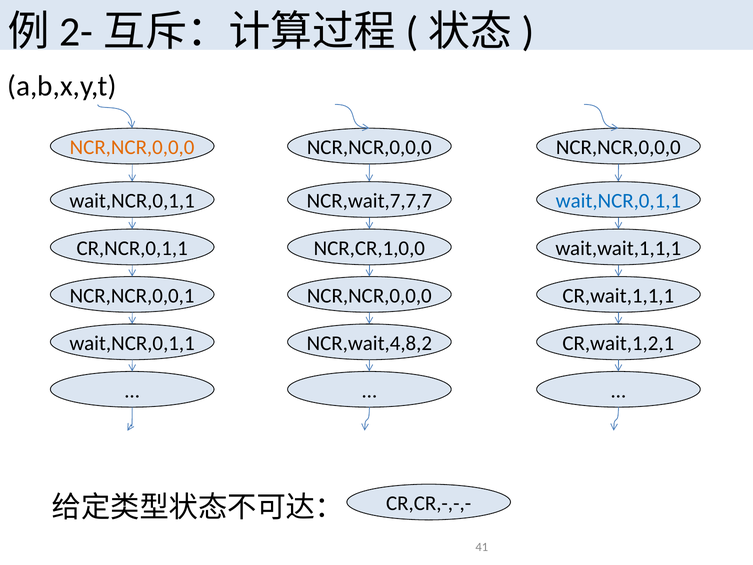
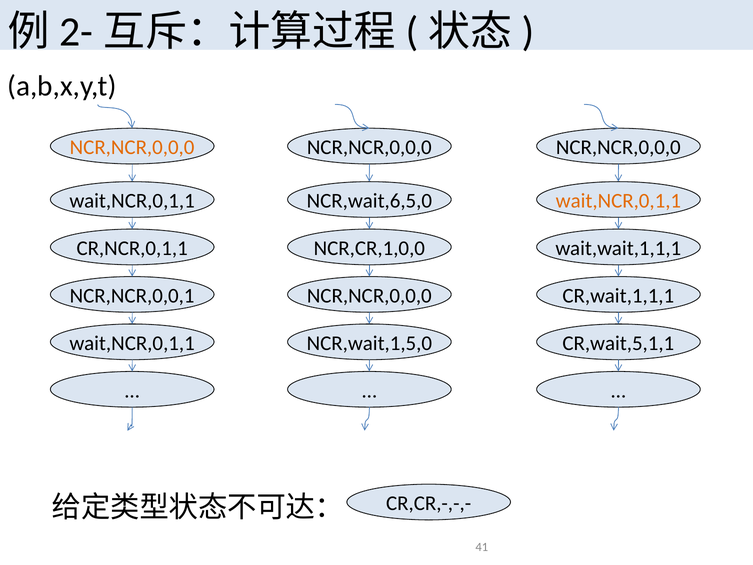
NCR,wait,7,7,7: NCR,wait,7,7,7 -> NCR,wait,6,5,0 (369, 201)
wait,NCR,0,1,1 colour: blue -> orange (618, 201)
NCR,wait,4,8,2: NCR,wait,4,8,2 -> NCR,wait,1,5,0 (369, 343)
CR,wait,1,2,1: CR,wait,1,2,1 -> CR,wait,5,1,1 (618, 343)
